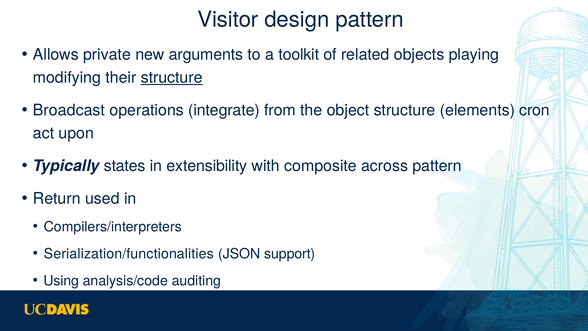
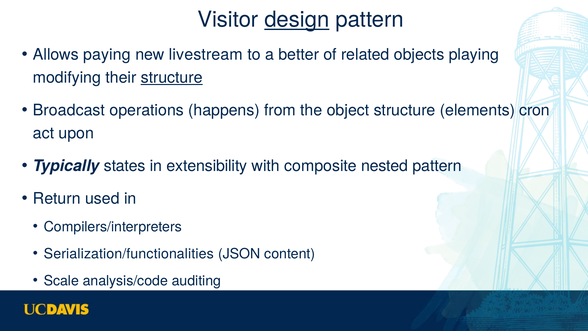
design underline: none -> present (297, 20)
private: private -> paying (107, 55)
arguments: arguments -> livestream (206, 55)
toolkit: toolkit -> better (299, 55)
integrate: integrate -> happens (224, 110)
across: across -> nested (385, 166)
support: support -> content (290, 254)
Using: Using -> Scale (61, 281)
